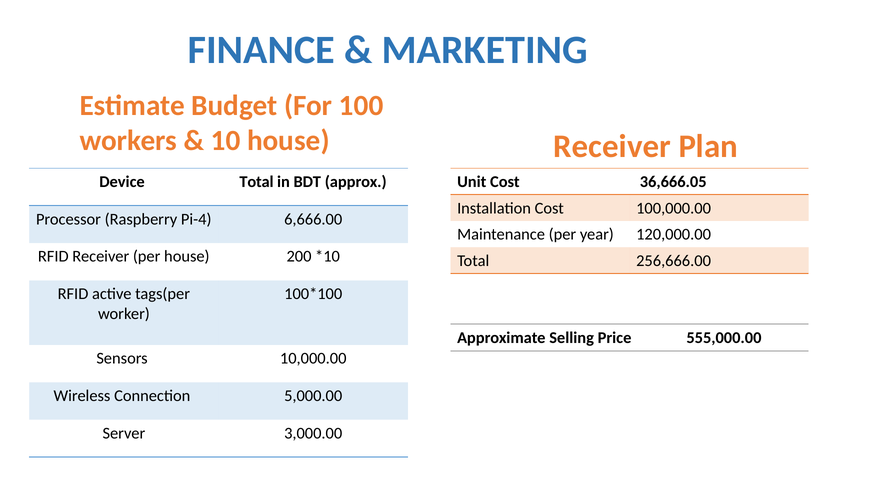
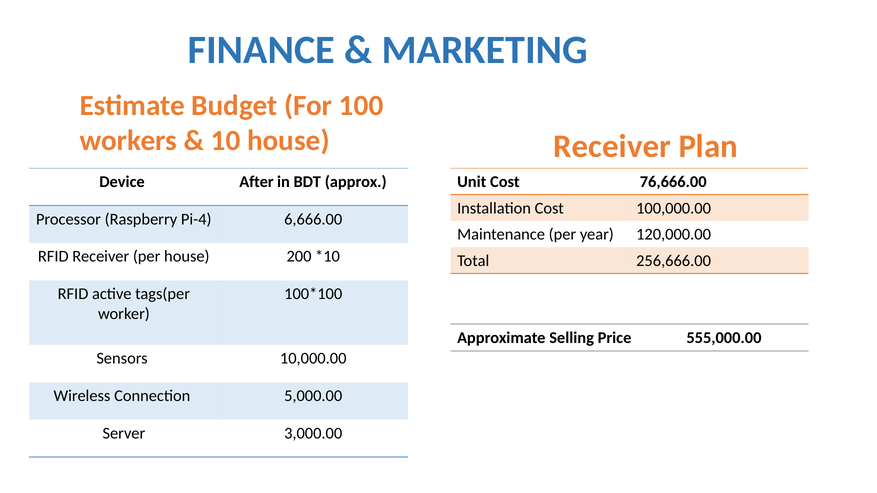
Device Total: Total -> After (256, 182)
36,666.05: 36,666.05 -> 76,666.00 (673, 182)
